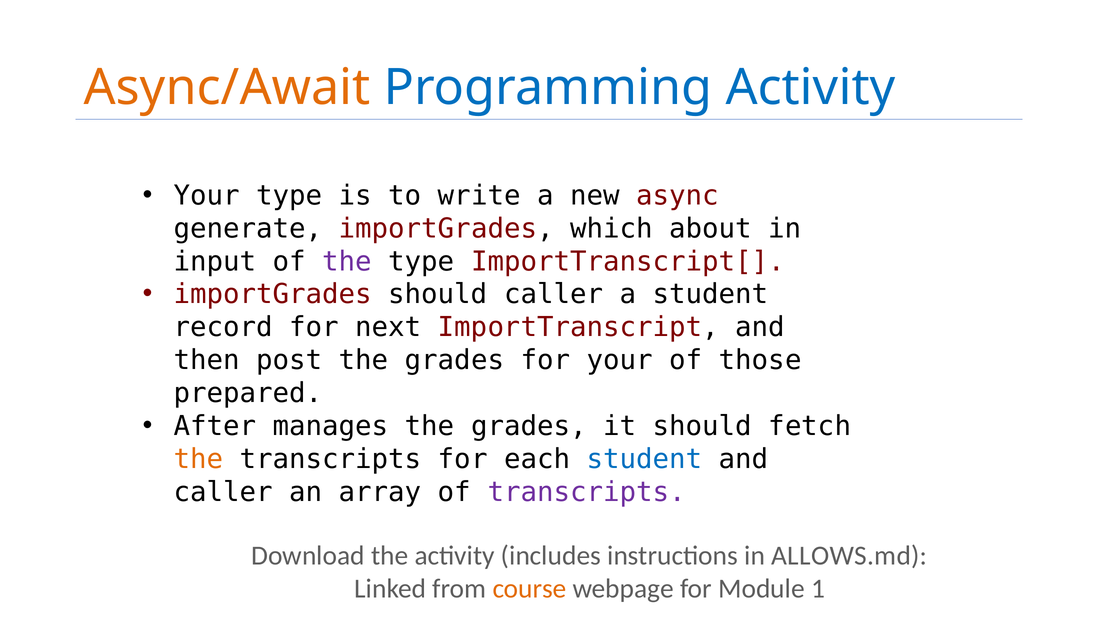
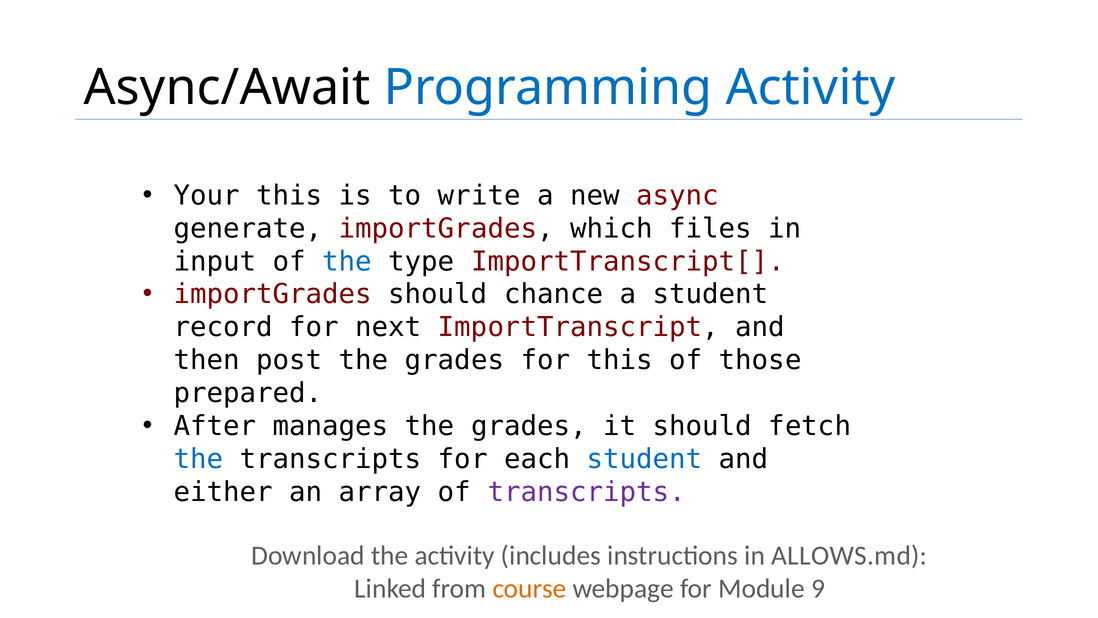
Async/Await colour: orange -> black (227, 88)
Your type: type -> this (289, 195)
about: about -> files (711, 228)
the colour: purple -> blue (347, 261)
should caller: caller -> chance (554, 294)
for your: your -> this (620, 360)
the colour: orange -> blue (198, 459)
caller: caller -> either (223, 492)
1: 1 -> 9 (818, 588)
